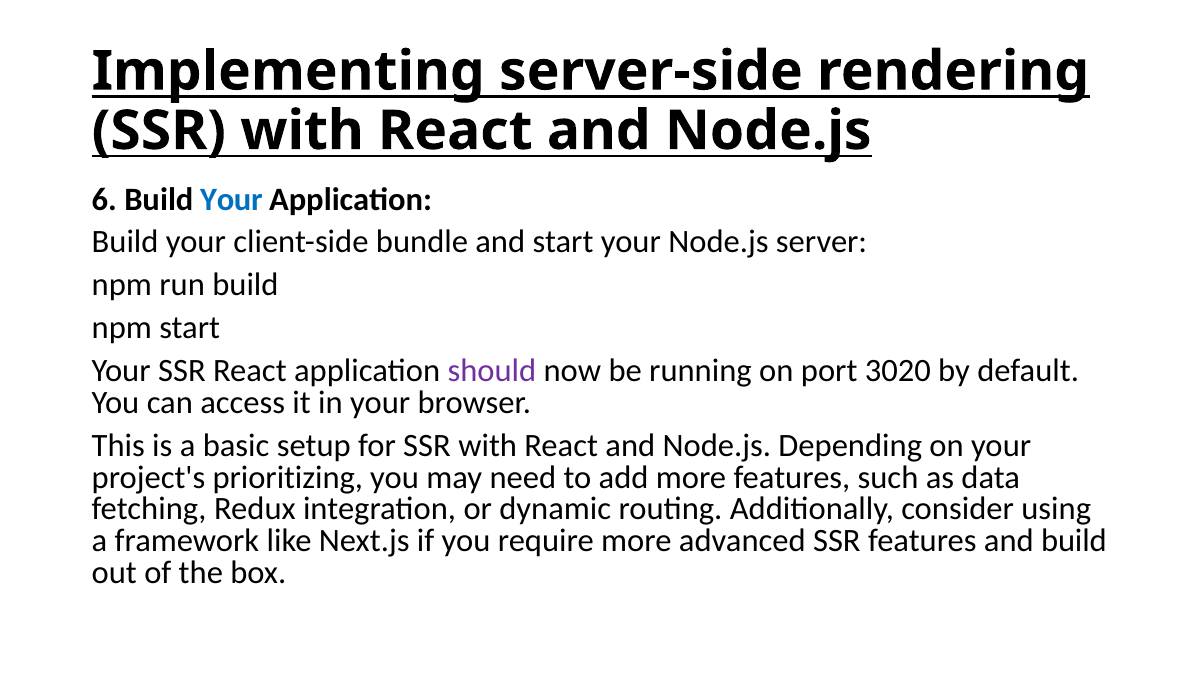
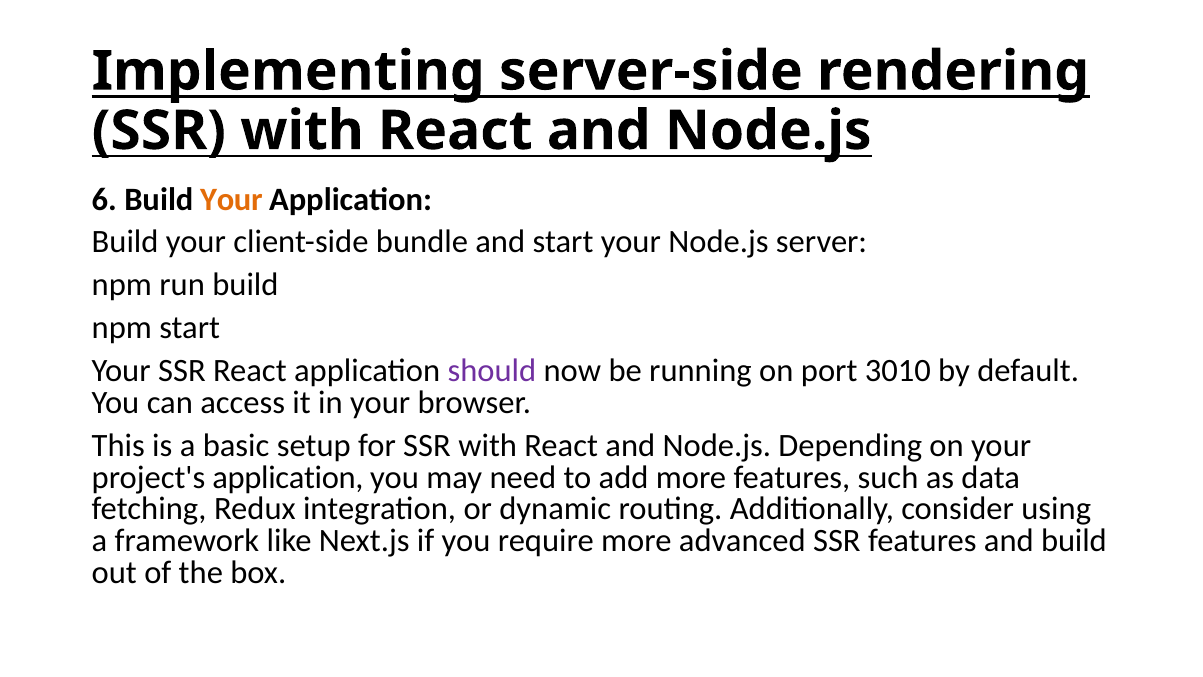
Your colour: blue -> orange (231, 199)
3020: 3020 -> 3010 (898, 371)
project's prioritizing: prioritizing -> application (288, 477)
